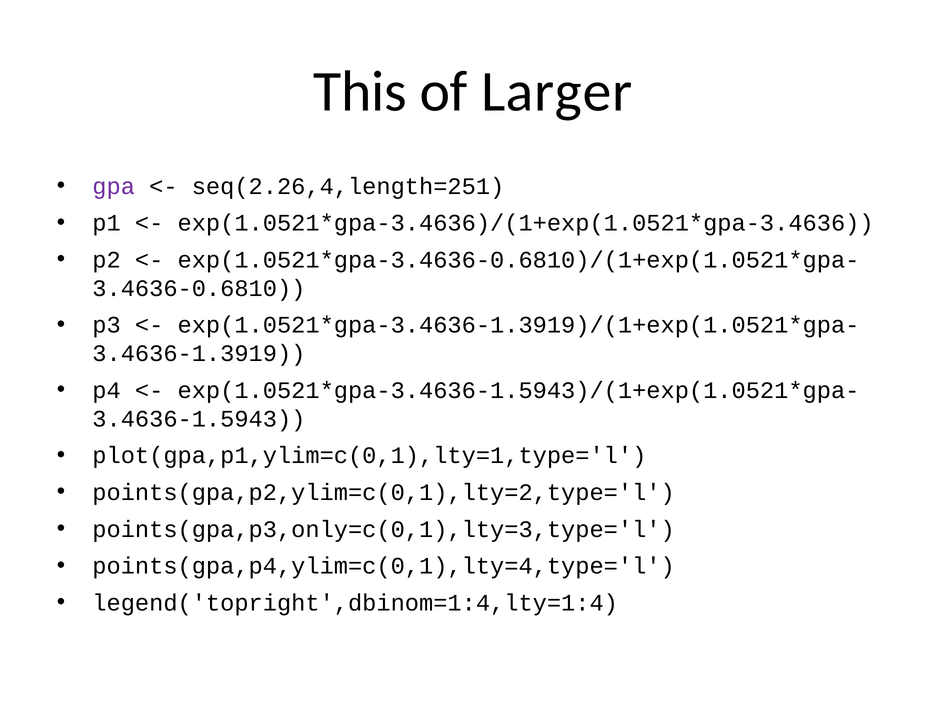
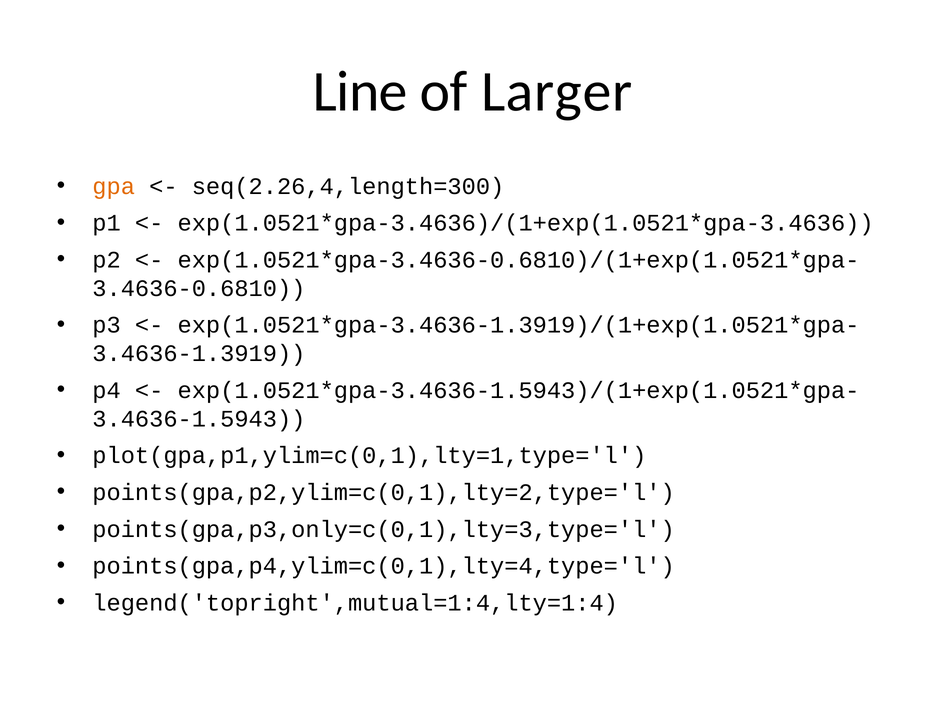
This: This -> Line (360, 92)
gpa colour: purple -> orange (114, 186)
seq(2.26,4,length=251: seq(2.26,4,length=251 -> seq(2.26,4,length=300 (348, 186)
legend('topright',dbinom=1:4,lty=1:4: legend('topright',dbinom=1:4,lty=1:4 -> legend('topright',mutual=1:4,lty=1:4 (355, 603)
